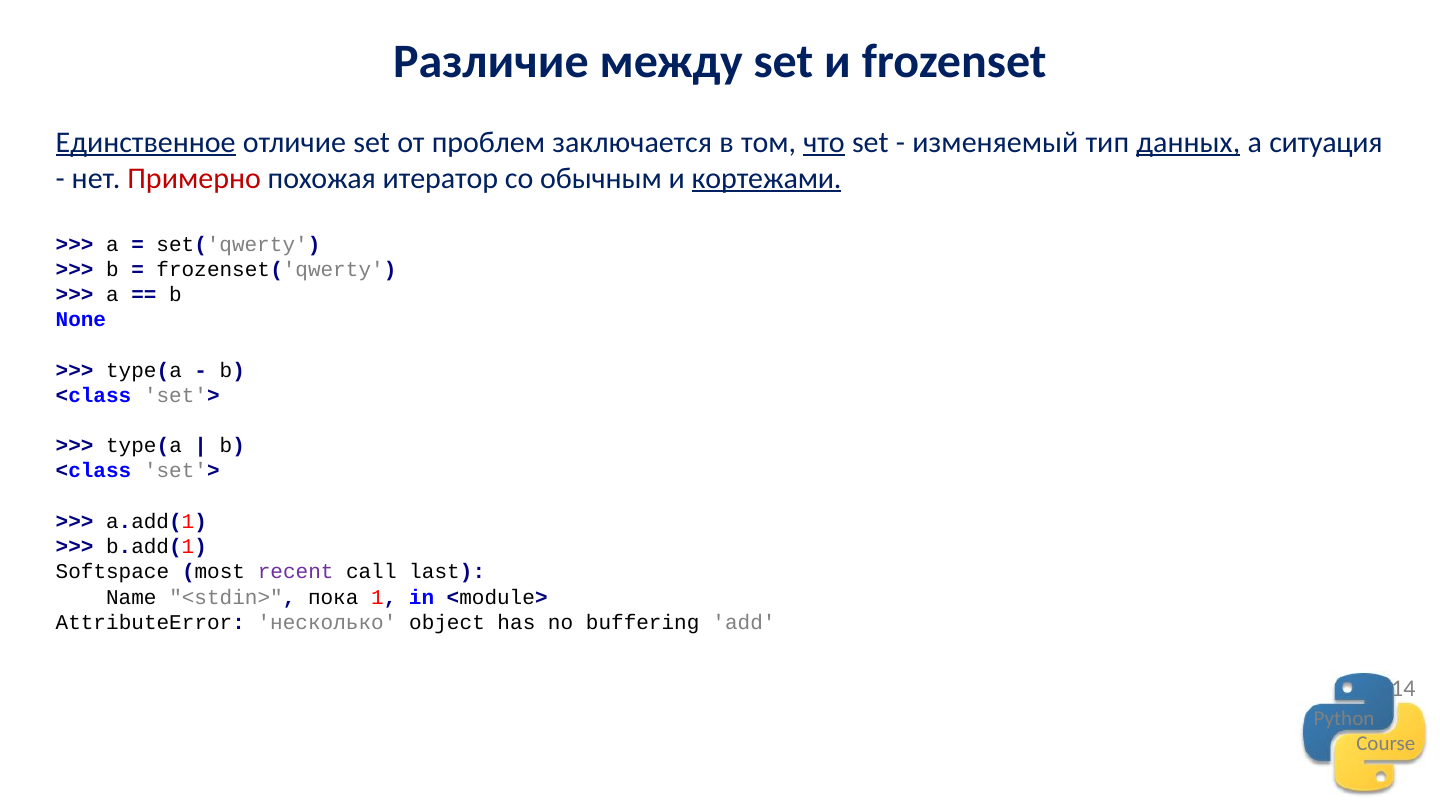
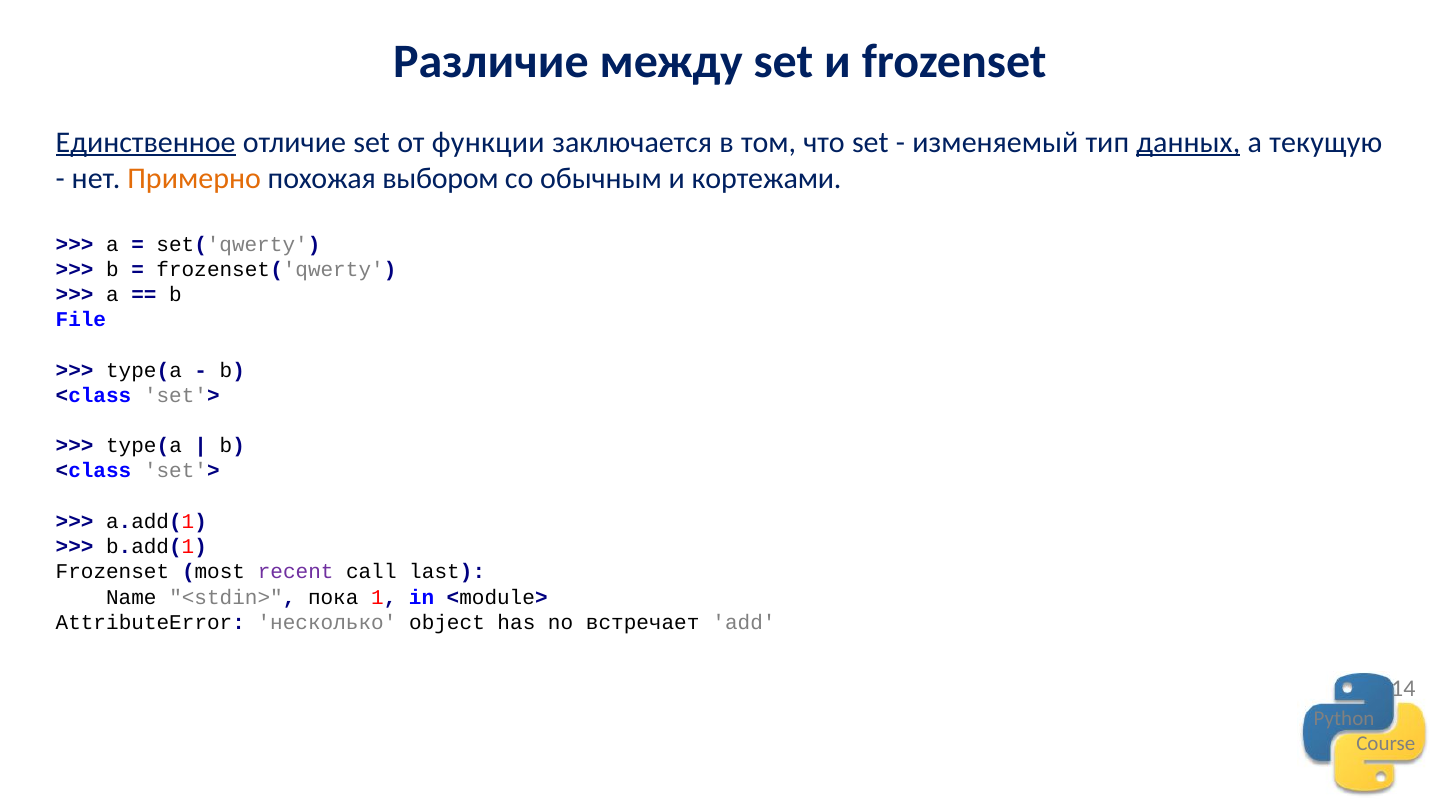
проблем: проблем -> функции (488, 142)
что underline: present -> none (824, 142)
ситуация: ситуация -> текущую (1326, 142)
Примерно colour: red -> orange (194, 178)
итератор: итератор -> выбором (441, 178)
кортежами underline: present -> none (767, 178)
None: None -> File (81, 320)
Softspace: Softspace -> Frozenset (112, 572)
buffering: buffering -> встречает (643, 622)
